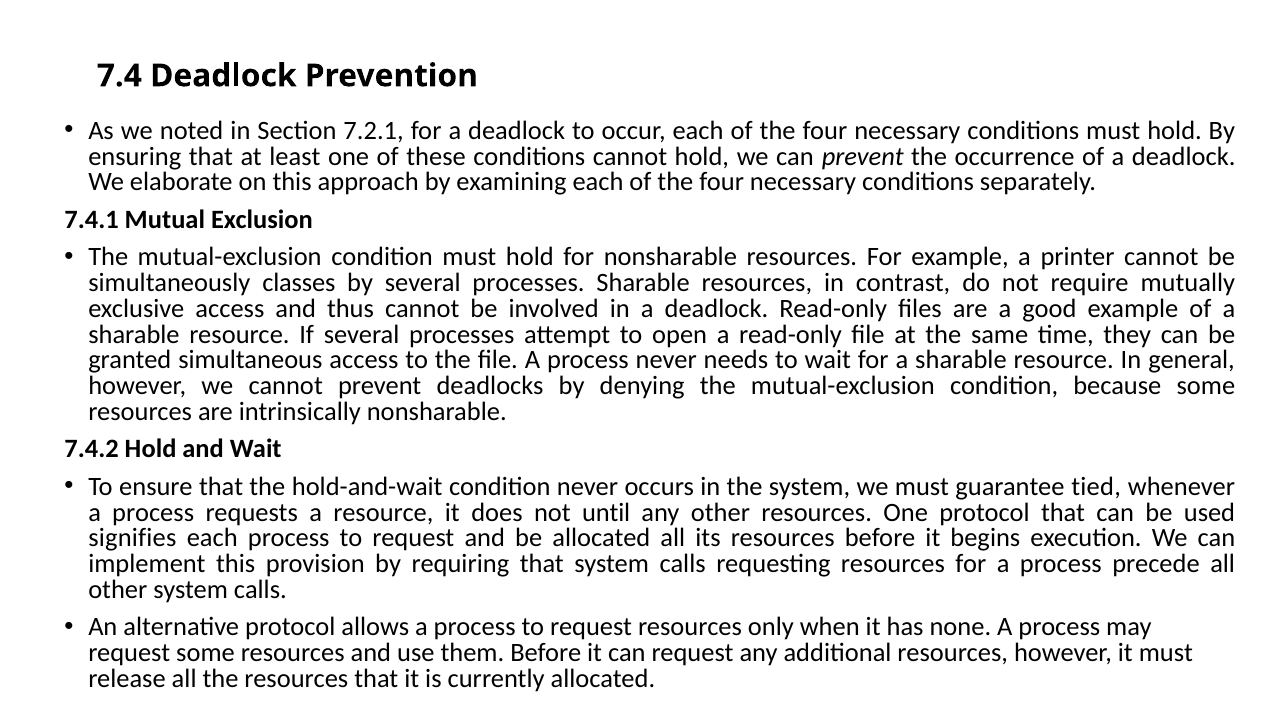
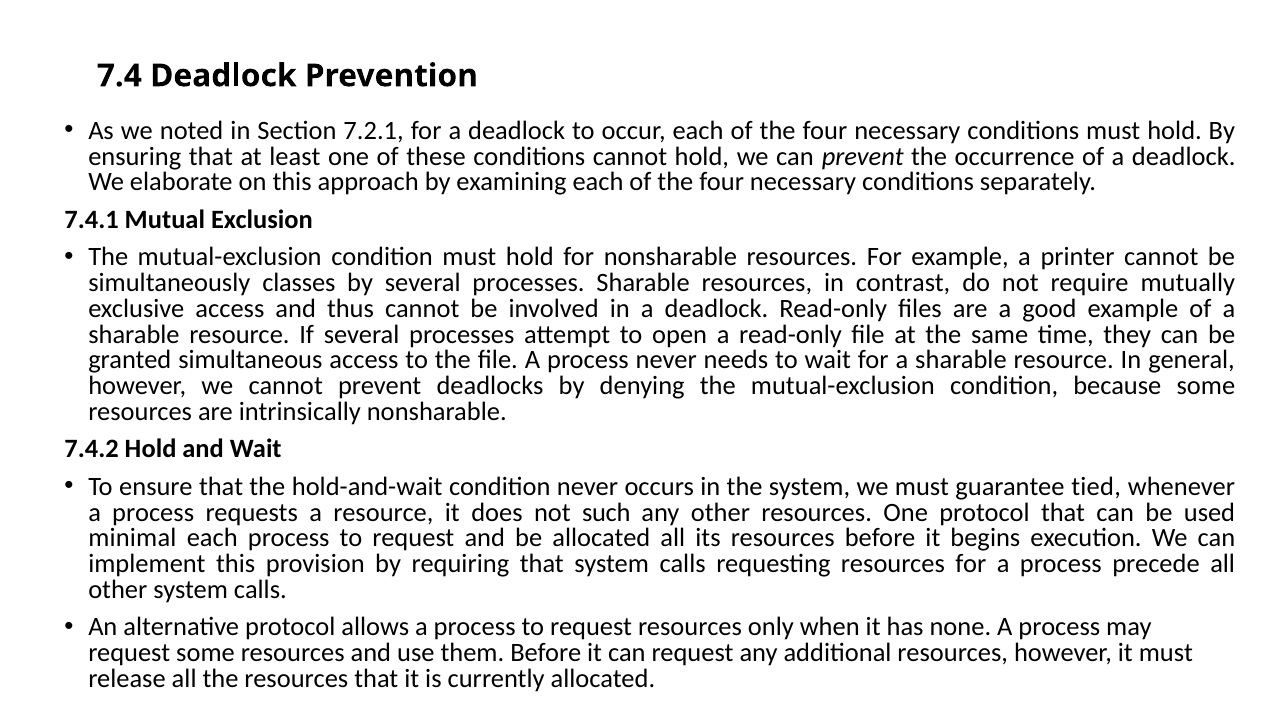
until: until -> such (606, 512)
signifies: signifies -> minimal (132, 538)
